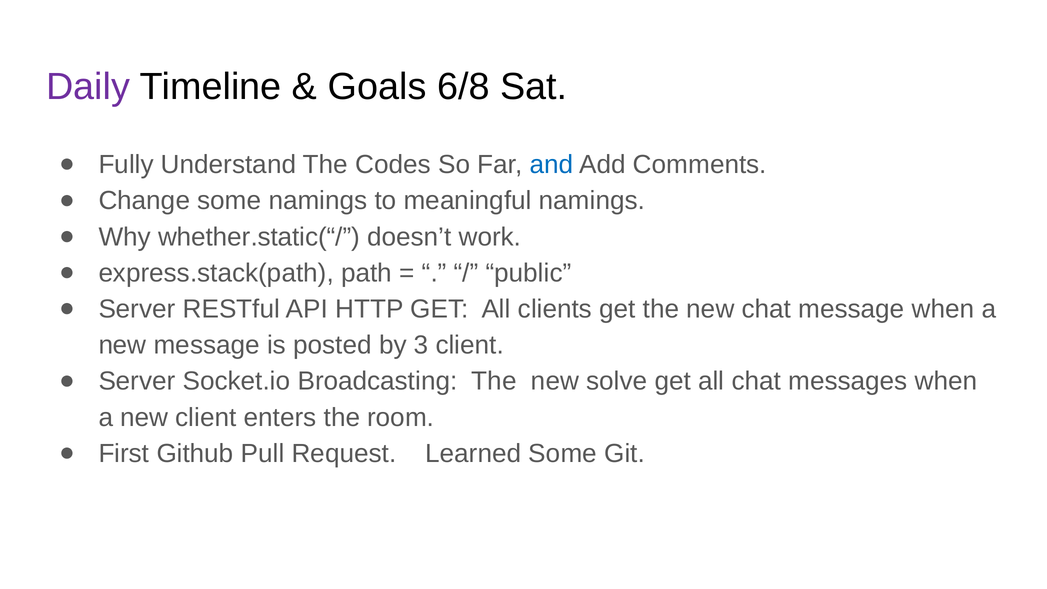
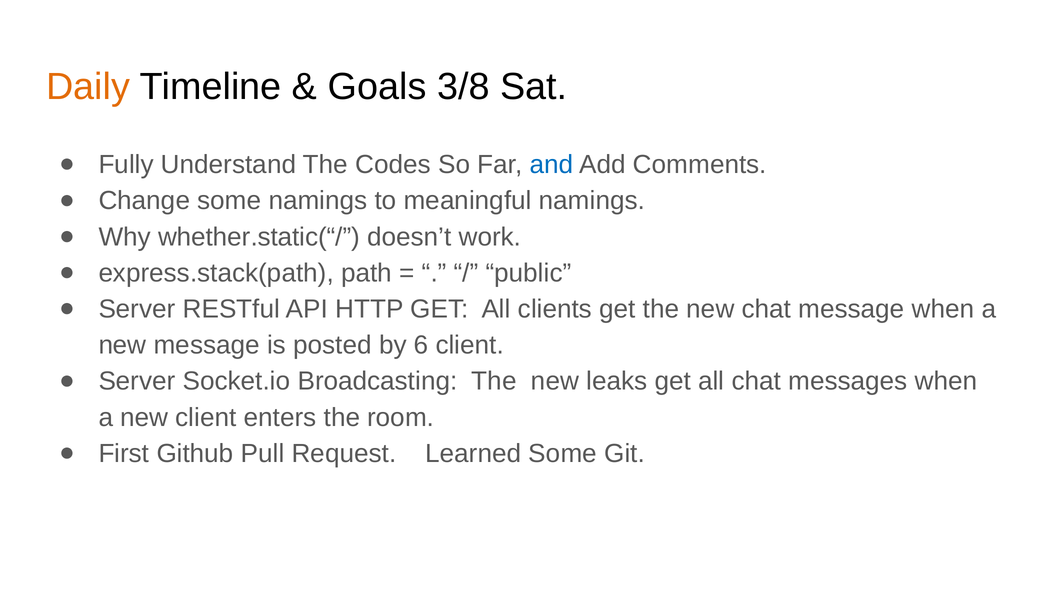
Daily colour: purple -> orange (88, 87)
6/8: 6/8 -> 3/8 (463, 87)
3: 3 -> 6 (421, 345)
solve: solve -> leaks (617, 381)
